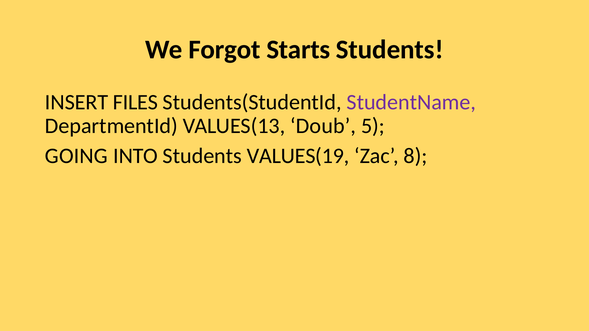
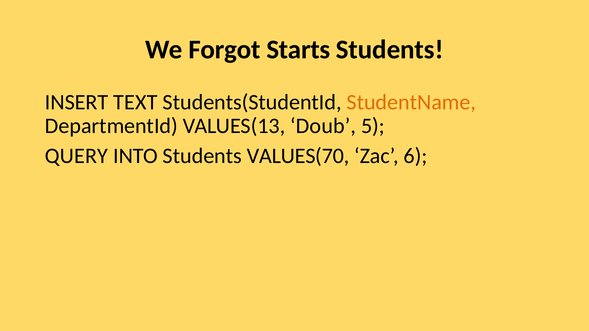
FILES: FILES -> TEXT (135, 102)
StudentName colour: purple -> orange (411, 102)
GOING: GOING -> QUERY (76, 156)
VALUES(19: VALUES(19 -> VALUES(70 (298, 156)
8: 8 -> 6 (416, 156)
